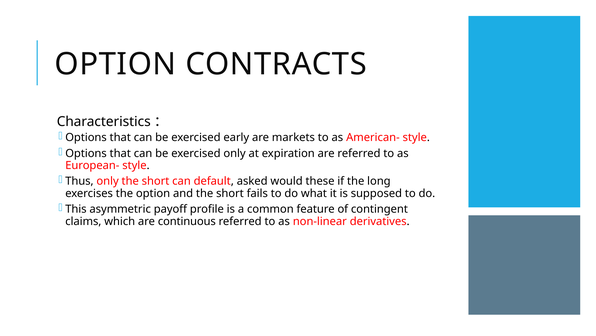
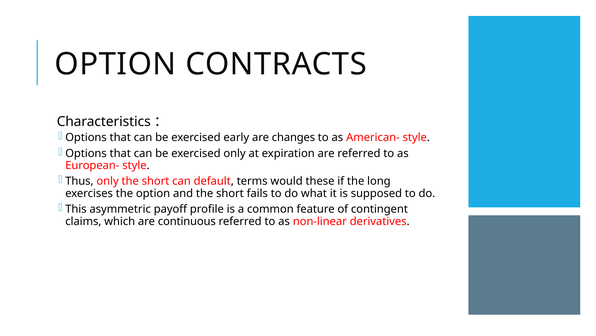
markets: markets -> changes (293, 137)
asked: asked -> terms (252, 181)
